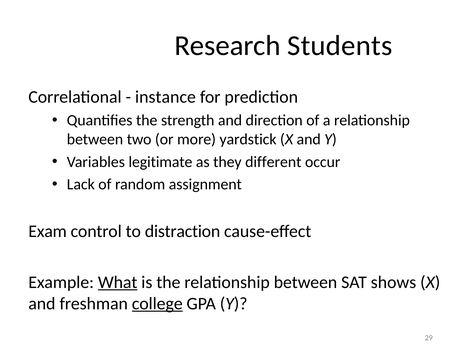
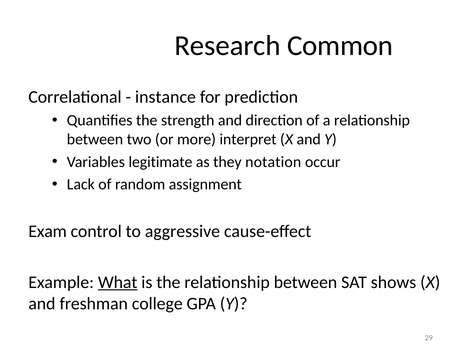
Students: Students -> Common (340, 46)
yardstick: yardstick -> interpret (248, 140)
different: different -> notation (273, 162)
distraction: distraction -> aggressive (182, 232)
college underline: present -> none (157, 304)
